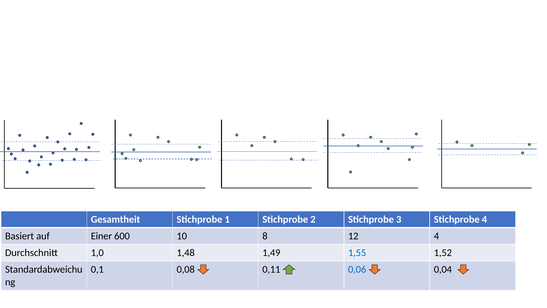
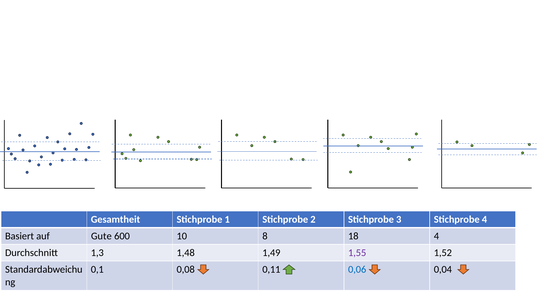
Einer: Einer -> Gute (101, 236)
12: 12 -> 18 (353, 236)
1,0: 1,0 -> 1,3 (97, 253)
1,55 colour: blue -> purple (357, 253)
